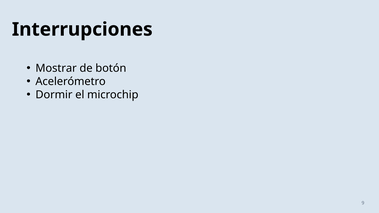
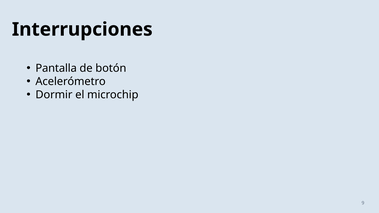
Mostrar: Mostrar -> Pantalla (56, 68)
